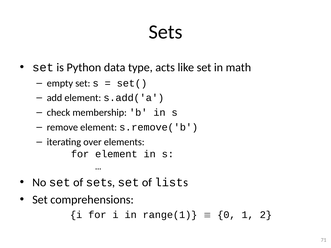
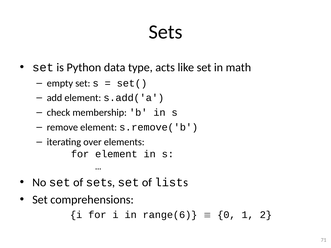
range(1: range(1 -> range(6 (170, 215)
